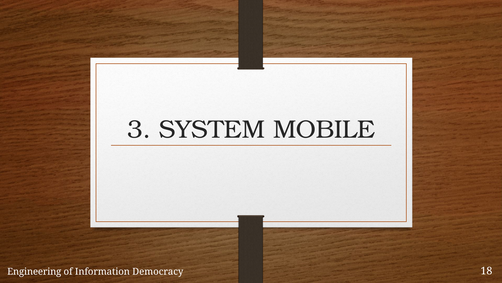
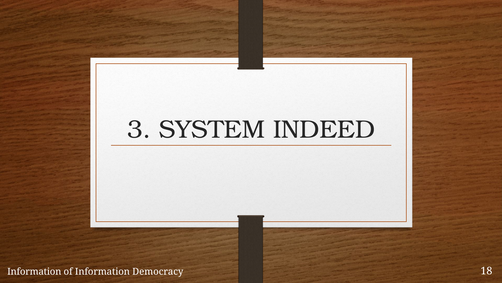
MOBILE: MOBILE -> INDEED (324, 129)
Engineering: Engineering -> Information (34, 271)
